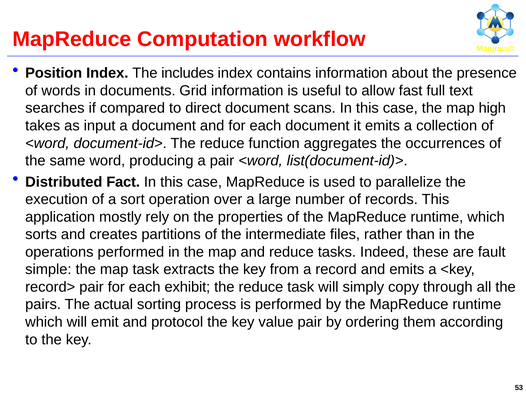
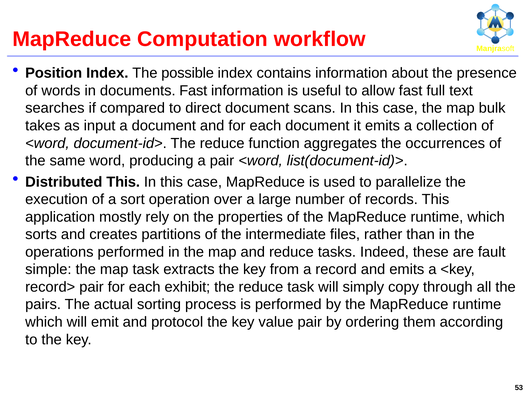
includes: includes -> possible (188, 73)
documents Grid: Grid -> Fast (193, 91)
high: high -> bulk (492, 108)
Distributed Fact: Fact -> This (123, 182)
